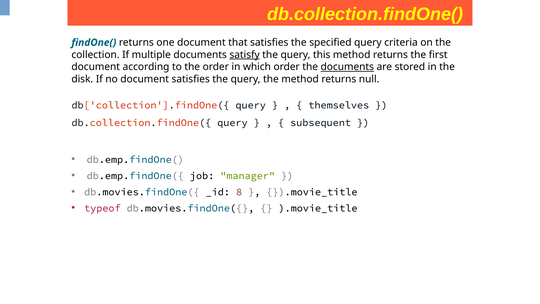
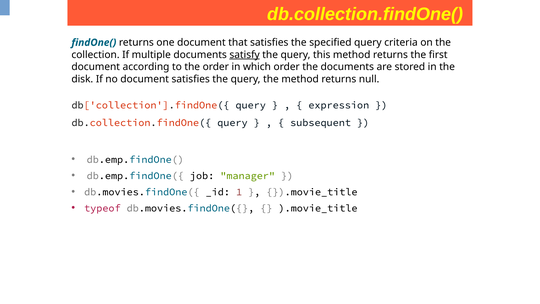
documents underline: present -> none (347, 67)
themselves: themselves -> expression (339, 105)
8: 8 -> 1 (239, 192)
